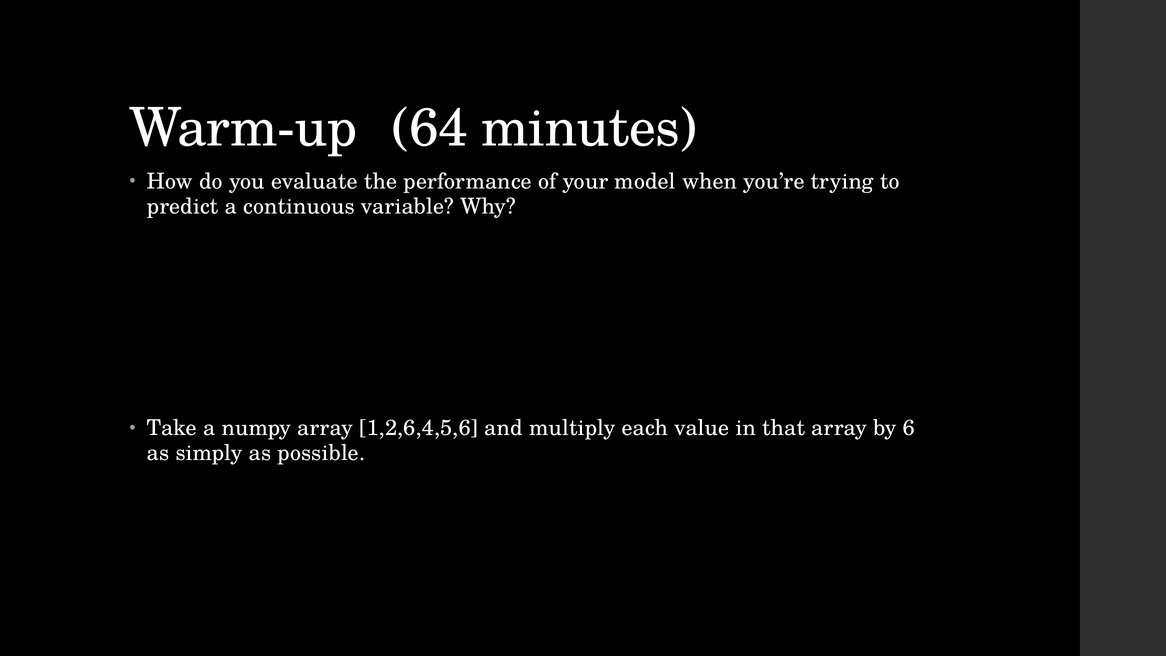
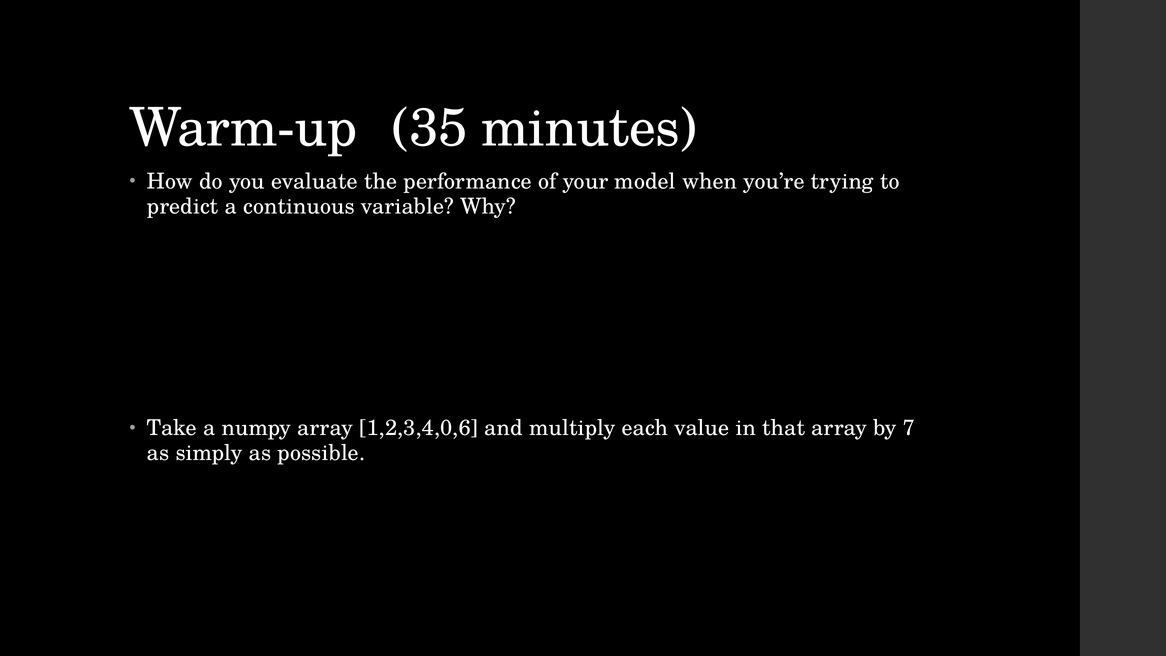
64: 64 -> 35 (430, 128)
1,2,6,4,5,6: 1,2,6,4,5,6 -> 1,2,3,4,0,6 (419, 428)
6: 6 -> 7 (909, 428)
